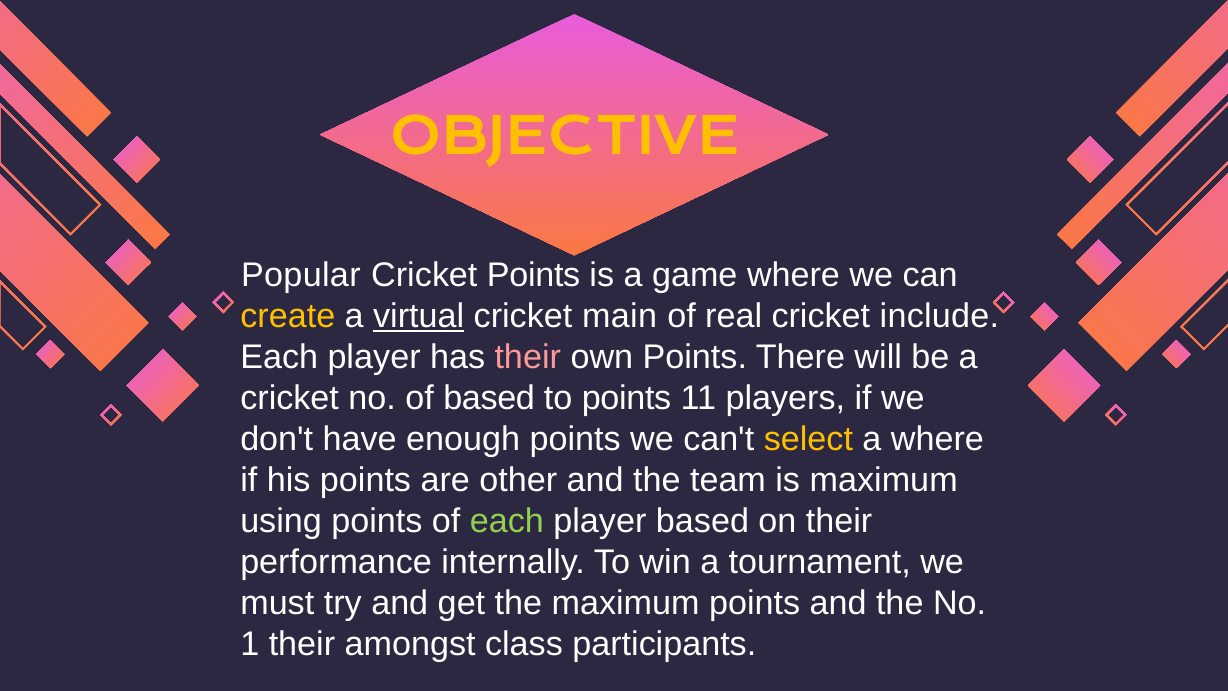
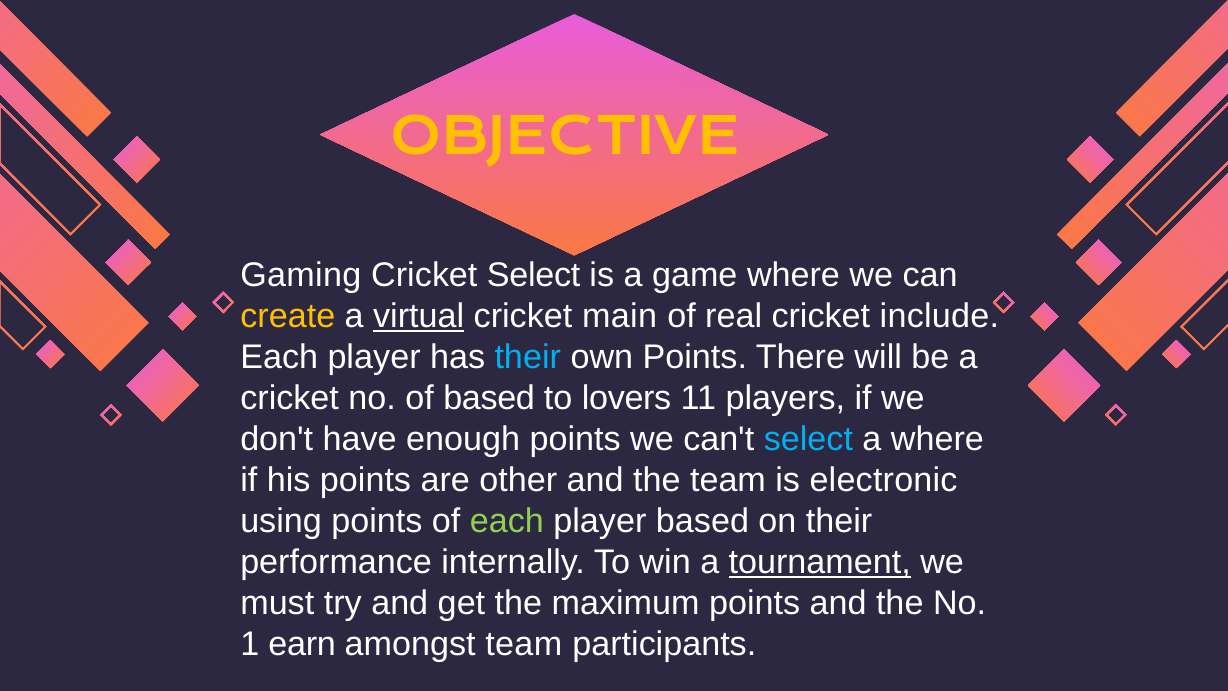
Popular: Popular -> Gaming (301, 275)
Cricket Points: Points -> Select (534, 275)
their colour: pink -> light blue (528, 357)
to points: points -> lovers (627, 398)
select colour: yellow -> light blue (808, 439)
is maximum: maximum -> electronic (884, 480)
tournament underline: none -> present (820, 562)
1 their: their -> earn (302, 644)
amongst class: class -> team (524, 644)
